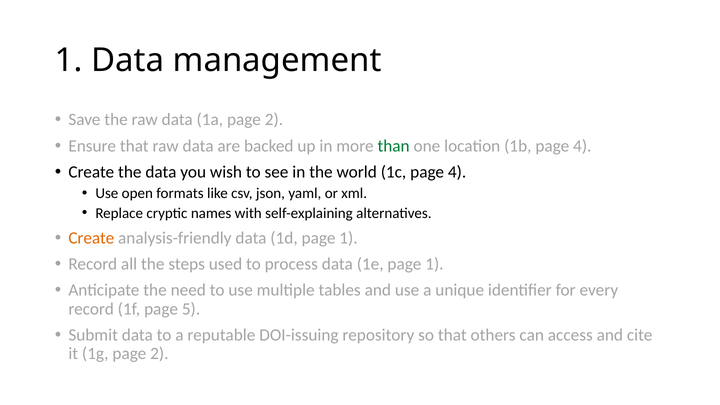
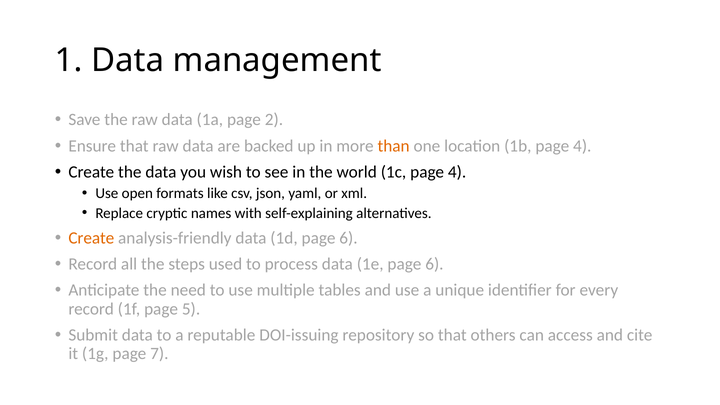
than colour: green -> orange (394, 146)
1d page 1: 1 -> 6 (348, 238)
1e page 1: 1 -> 6 (434, 264)
1g page 2: 2 -> 7 (159, 354)
